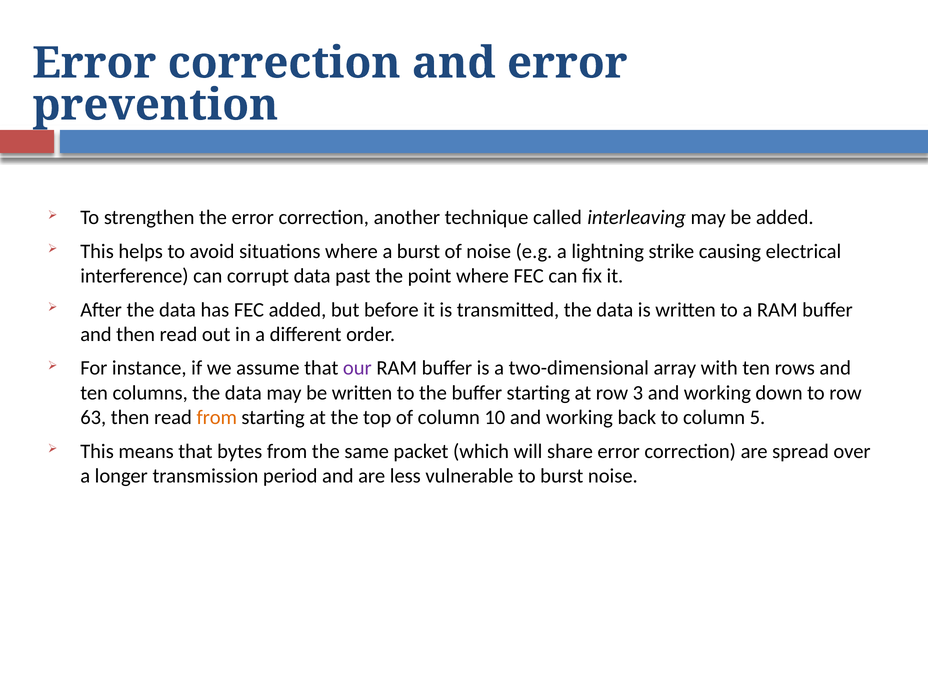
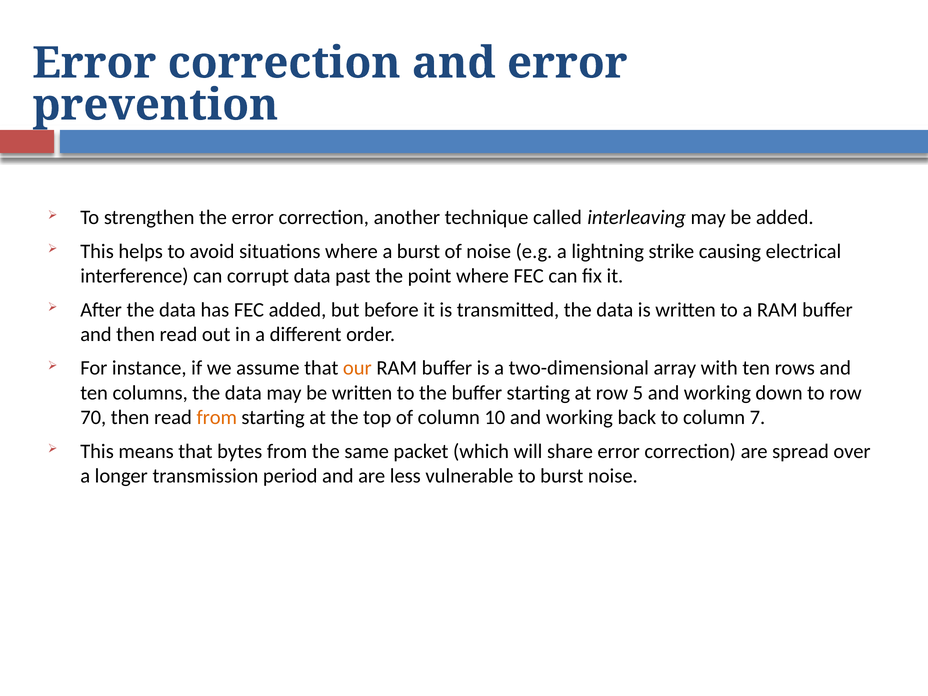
our colour: purple -> orange (357, 368)
3: 3 -> 5 (638, 393)
63: 63 -> 70 (93, 418)
5: 5 -> 7 (758, 418)
